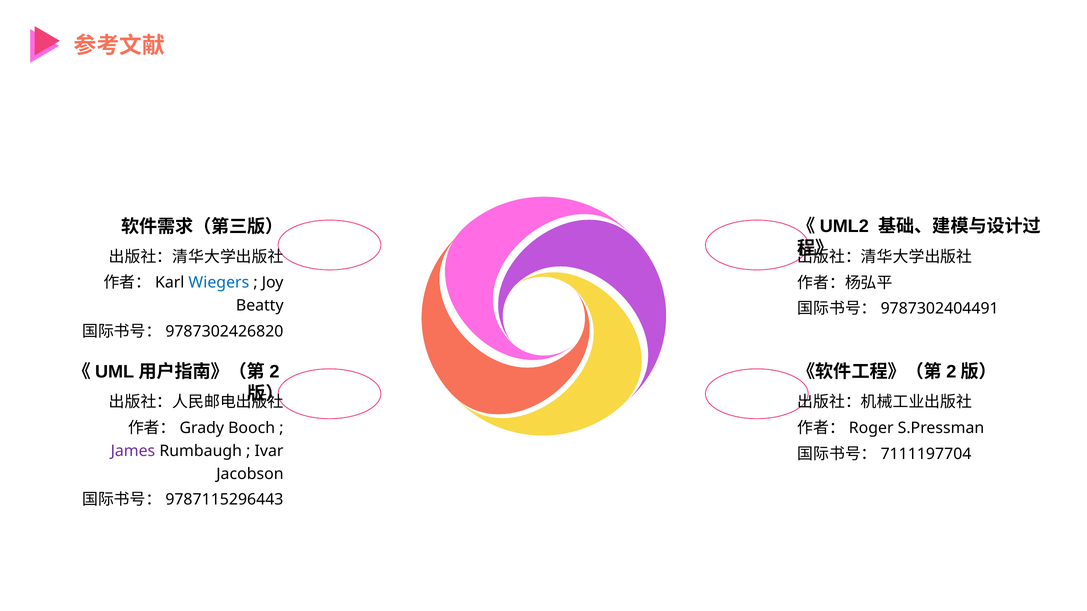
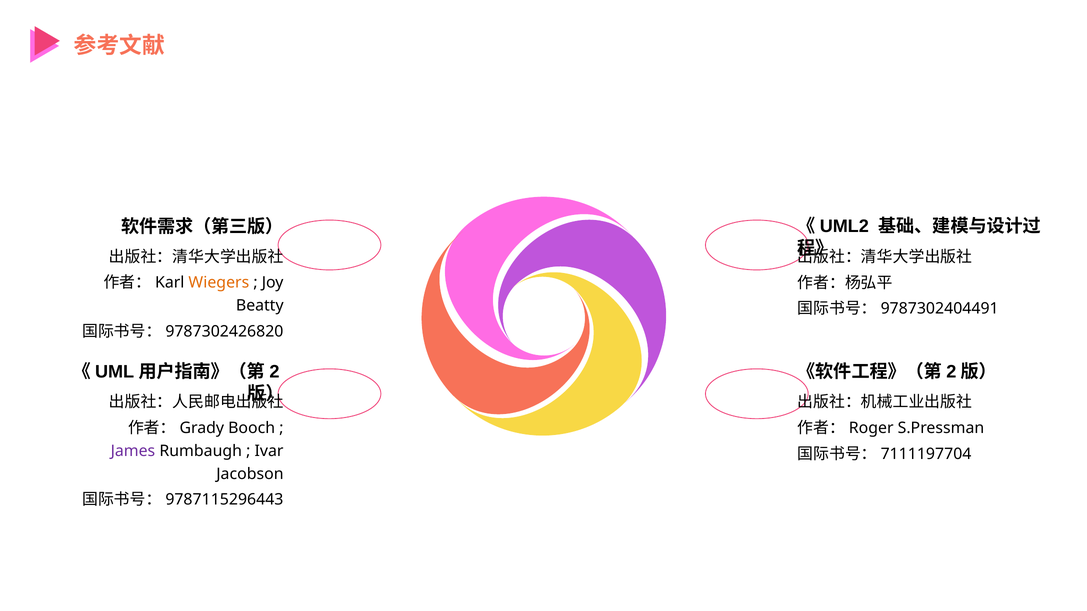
Wiegers colour: blue -> orange (219, 283)
